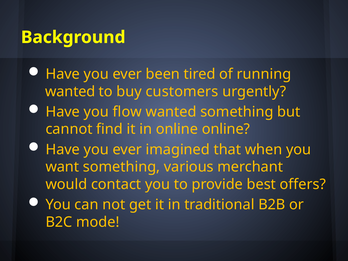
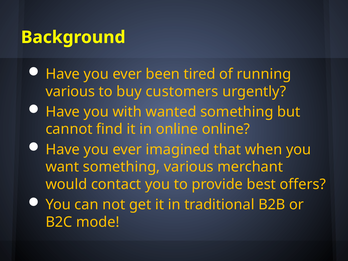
wanted: wanted -> various (70, 91)
flow: flow -> with (127, 112)
